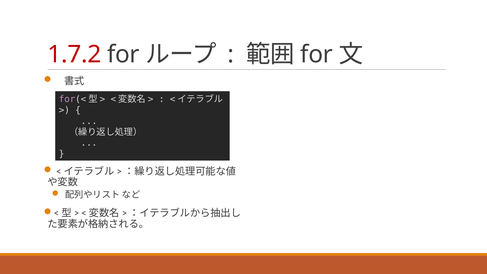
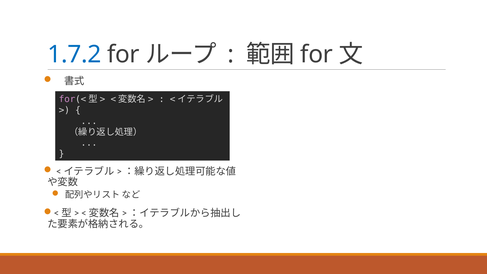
1.7.2 colour: red -> blue (74, 55)
